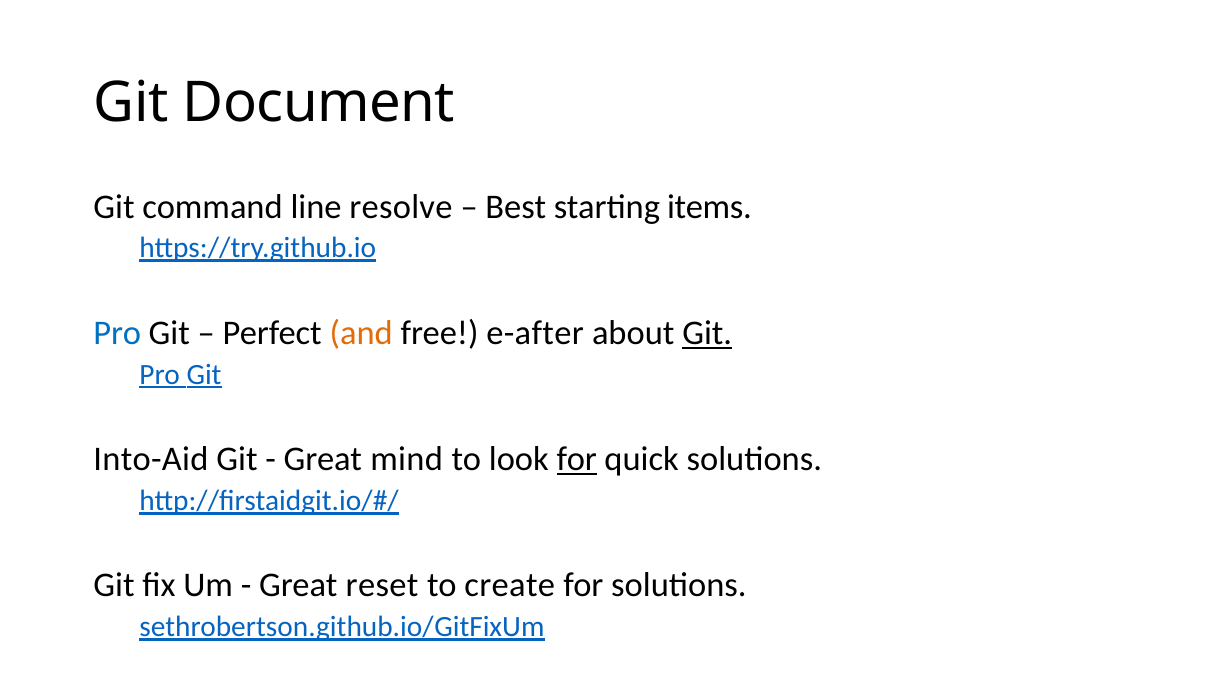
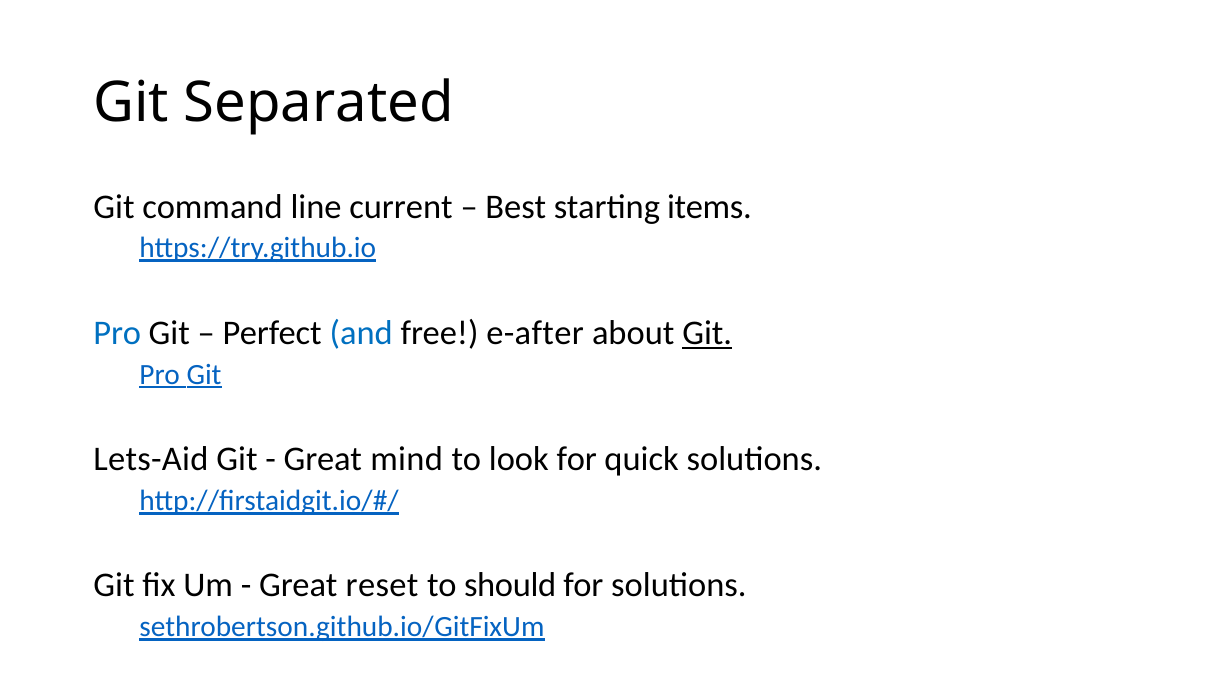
Document: Document -> Separated (319, 103)
resolve: resolve -> current (401, 207)
and colour: orange -> blue (361, 333)
Into-Aid: Into-Aid -> Lets-Aid (151, 459)
for underline: present -> none (577, 459)
create: create -> should (510, 585)
